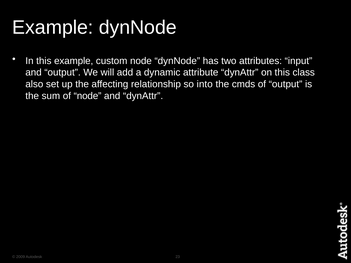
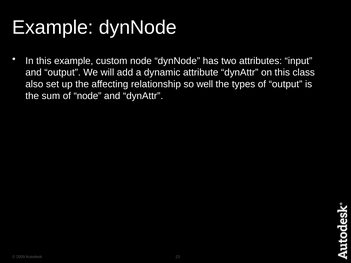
into: into -> well (205, 84)
cmds: cmds -> types (244, 84)
